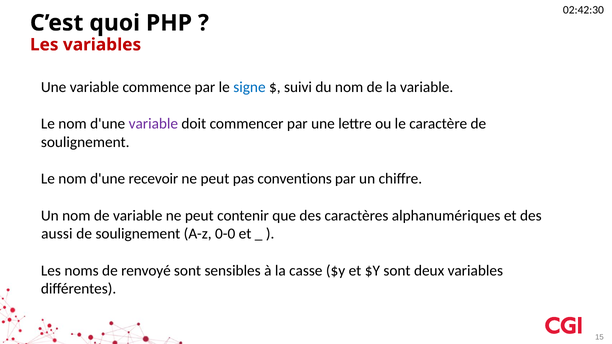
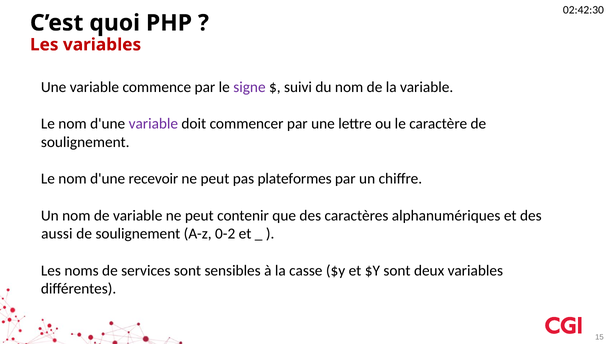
signe colour: blue -> purple (249, 87)
conventions: conventions -> plateformes (295, 179)
0-0: 0-0 -> 0-2 (225, 234)
renvoyé: renvoyé -> services (146, 271)
